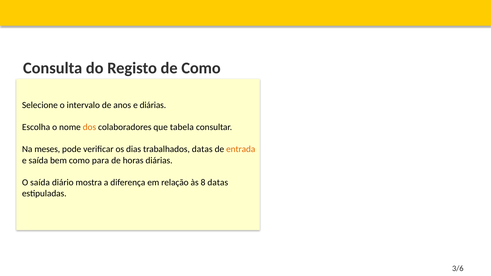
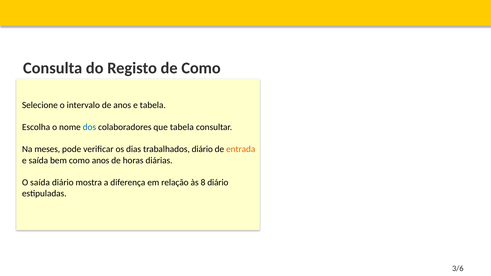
e diárias: diárias -> tabela (153, 105)
dos colour: orange -> blue (89, 127)
trabalhados datas: datas -> diário (202, 149)
como para: para -> anos (101, 160)
8 datas: datas -> diário (218, 183)
